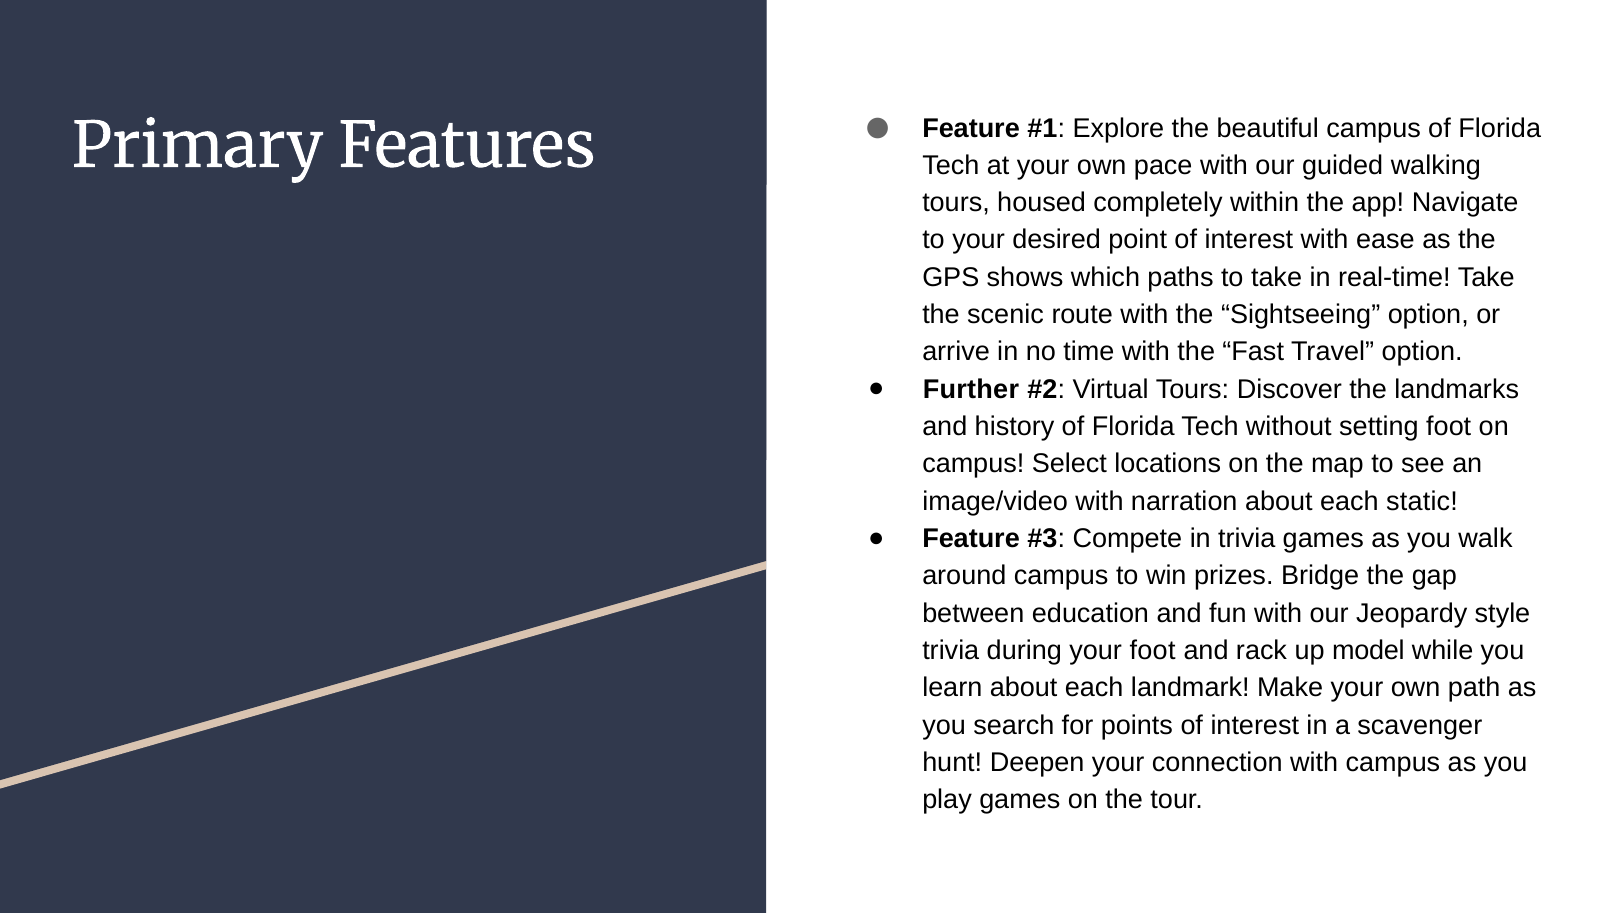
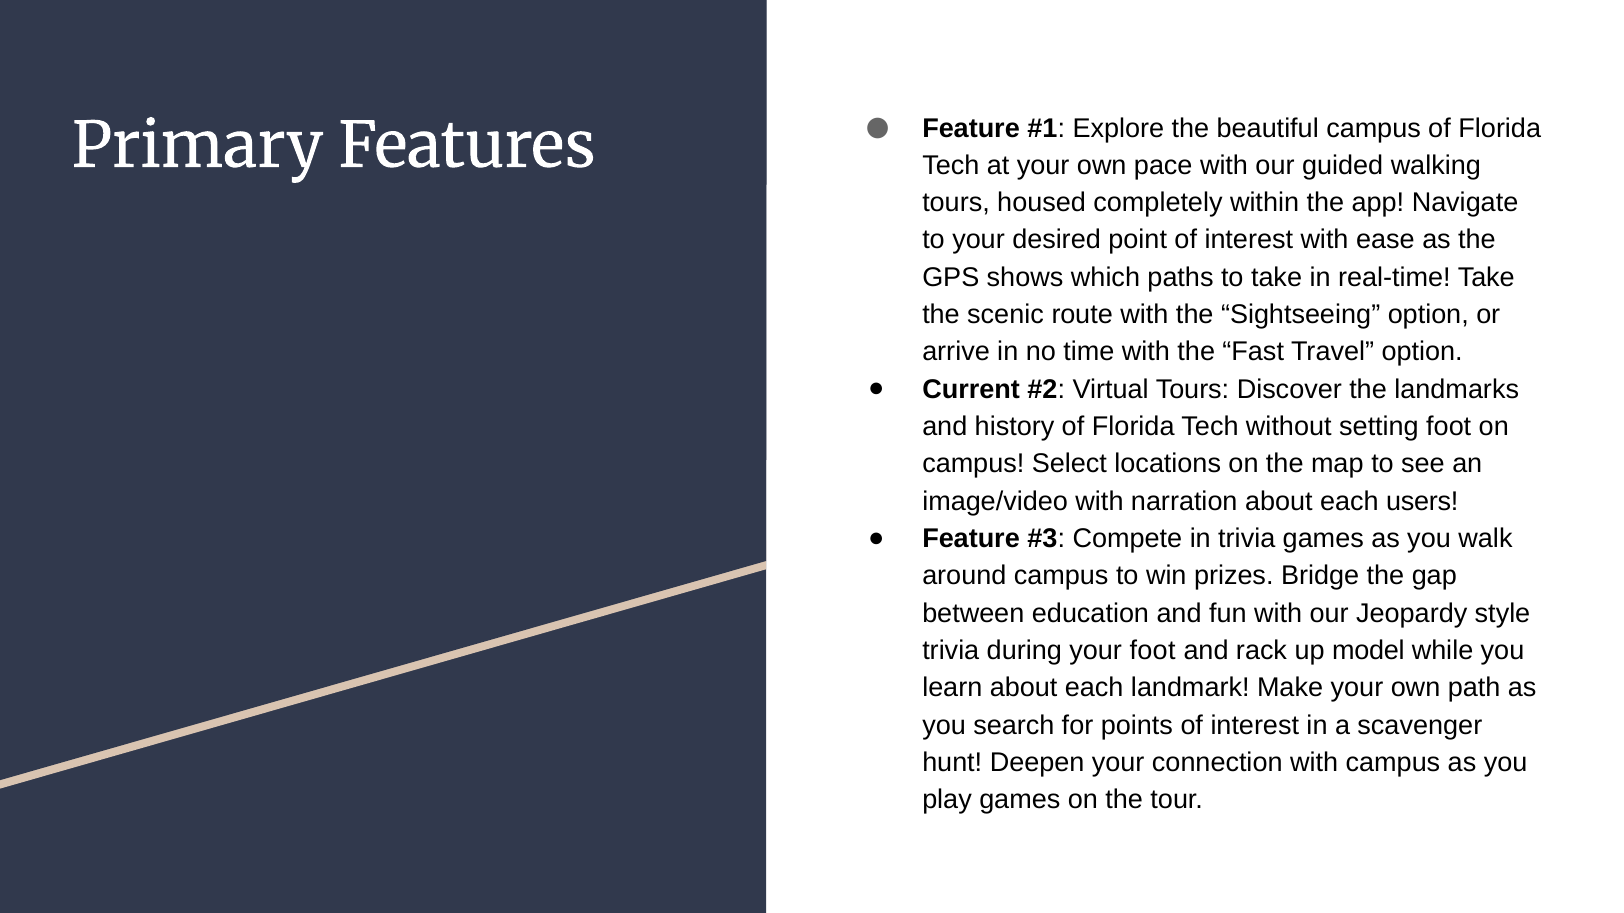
Further: Further -> Current (971, 390)
static: static -> users (1422, 502)
